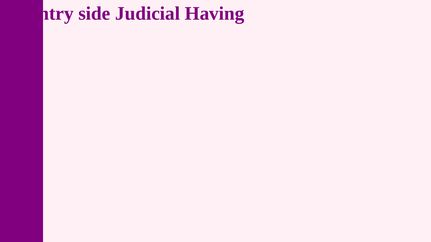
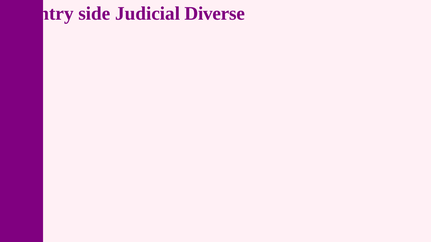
Having: Having -> Diverse (215, 13)
